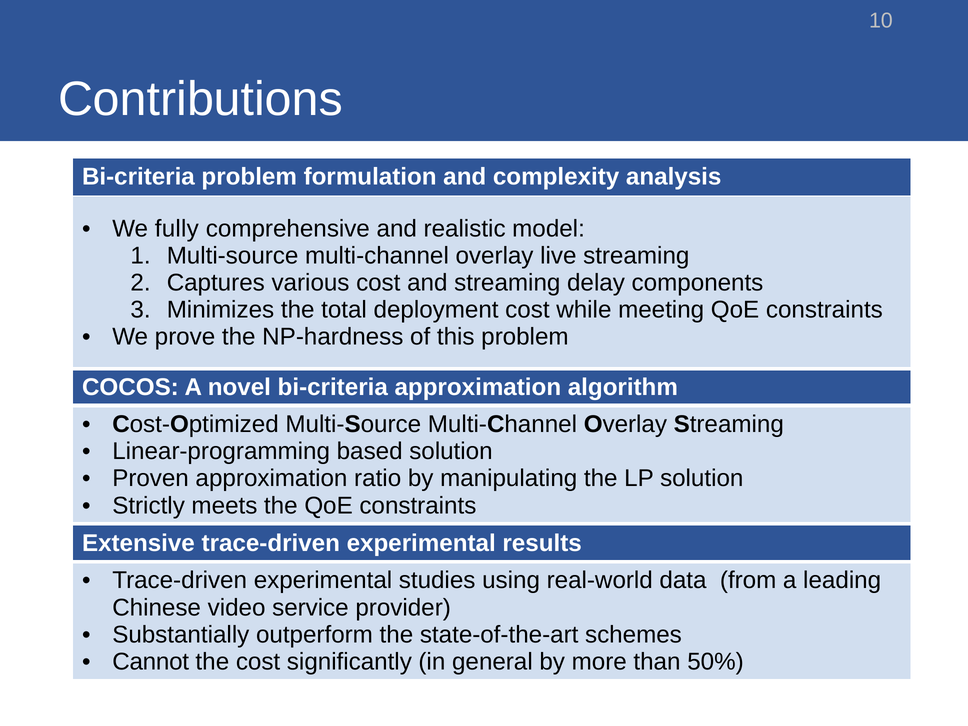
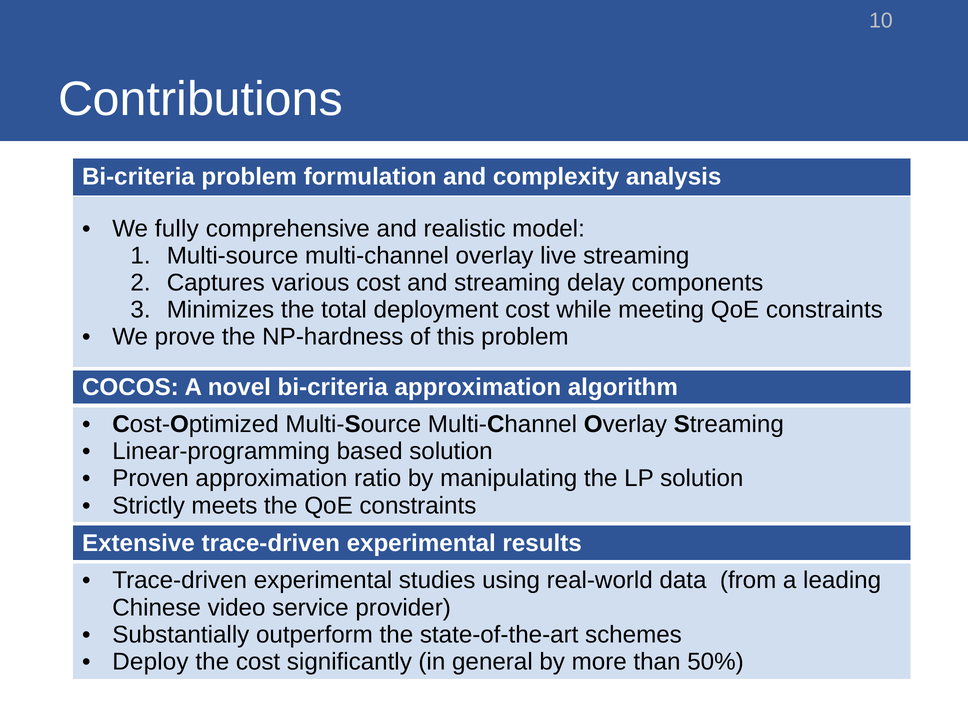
Cannot: Cannot -> Deploy (150, 662)
